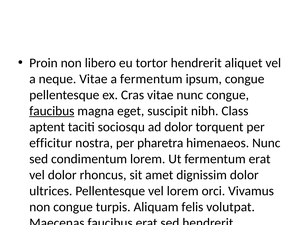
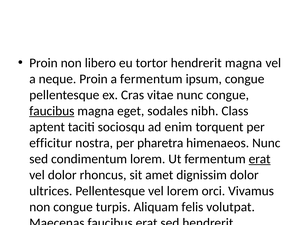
hendrerit aliquet: aliquet -> magna (244, 63)
neque Vitae: Vitae -> Proin (93, 79)
suscipit: suscipit -> sodales (168, 111)
ad dolor: dolor -> enim (178, 127)
erat underline: none -> present (260, 159)
